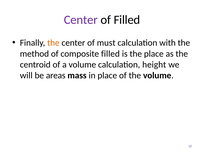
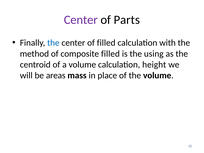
of Filled: Filled -> Parts (127, 20)
the colour: orange -> blue (53, 43)
of must: must -> filled (106, 43)
the place: place -> using (154, 54)
